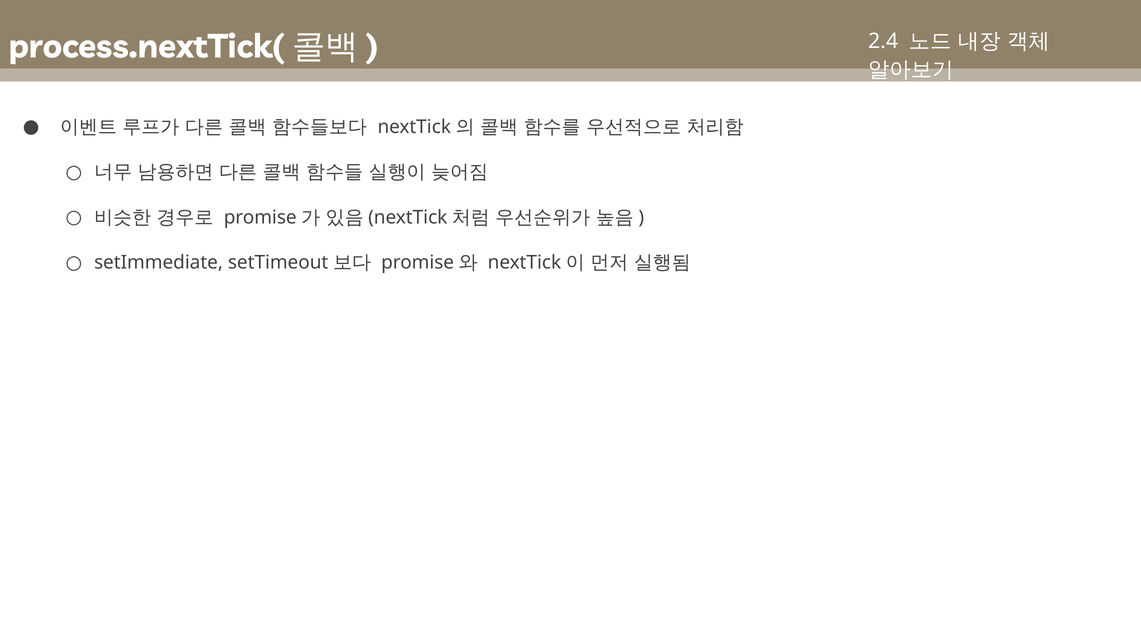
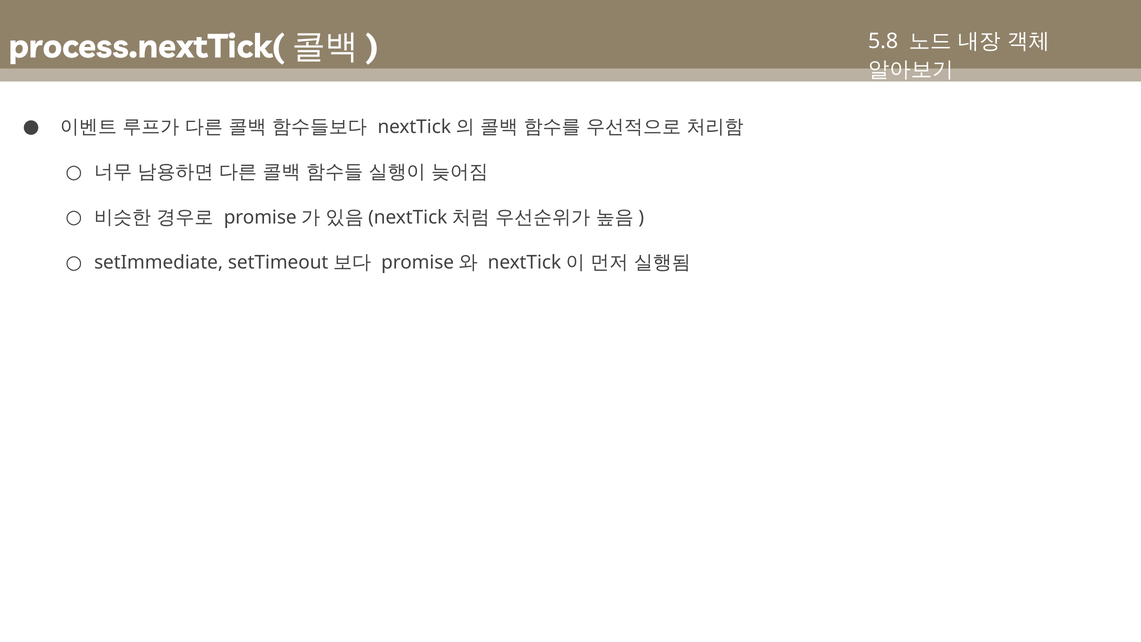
2.4: 2.4 -> 5.8 (883, 41)
